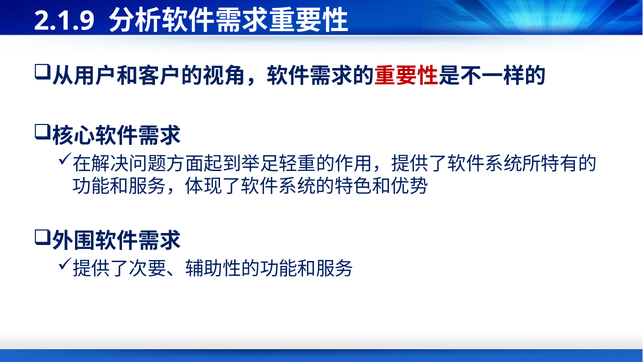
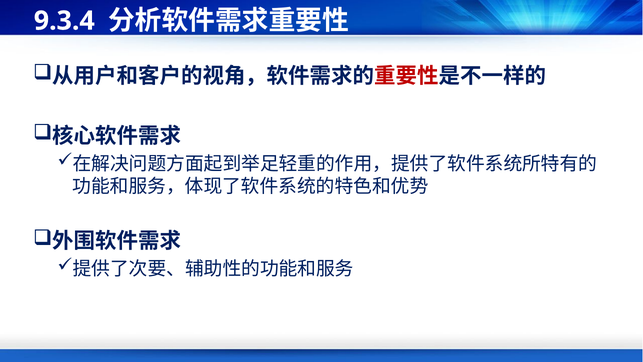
2.1.9: 2.1.9 -> 9.3.4 (64, 21)
